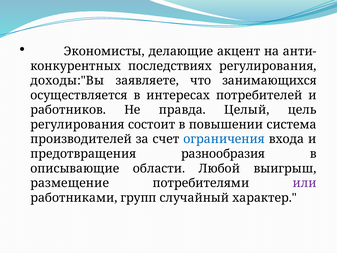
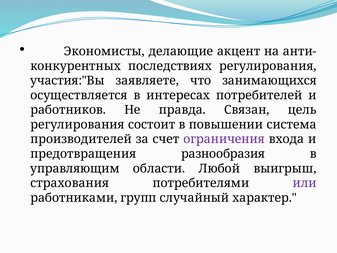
доходы:"Вы: доходы:"Вы -> участия:"Вы (67, 81)
Целый: Целый -> Связан (247, 110)
ограничения colour: blue -> purple (224, 139)
описывающие: описывающие -> управляющим (75, 168)
размещение: размещение -> страхования (70, 183)
